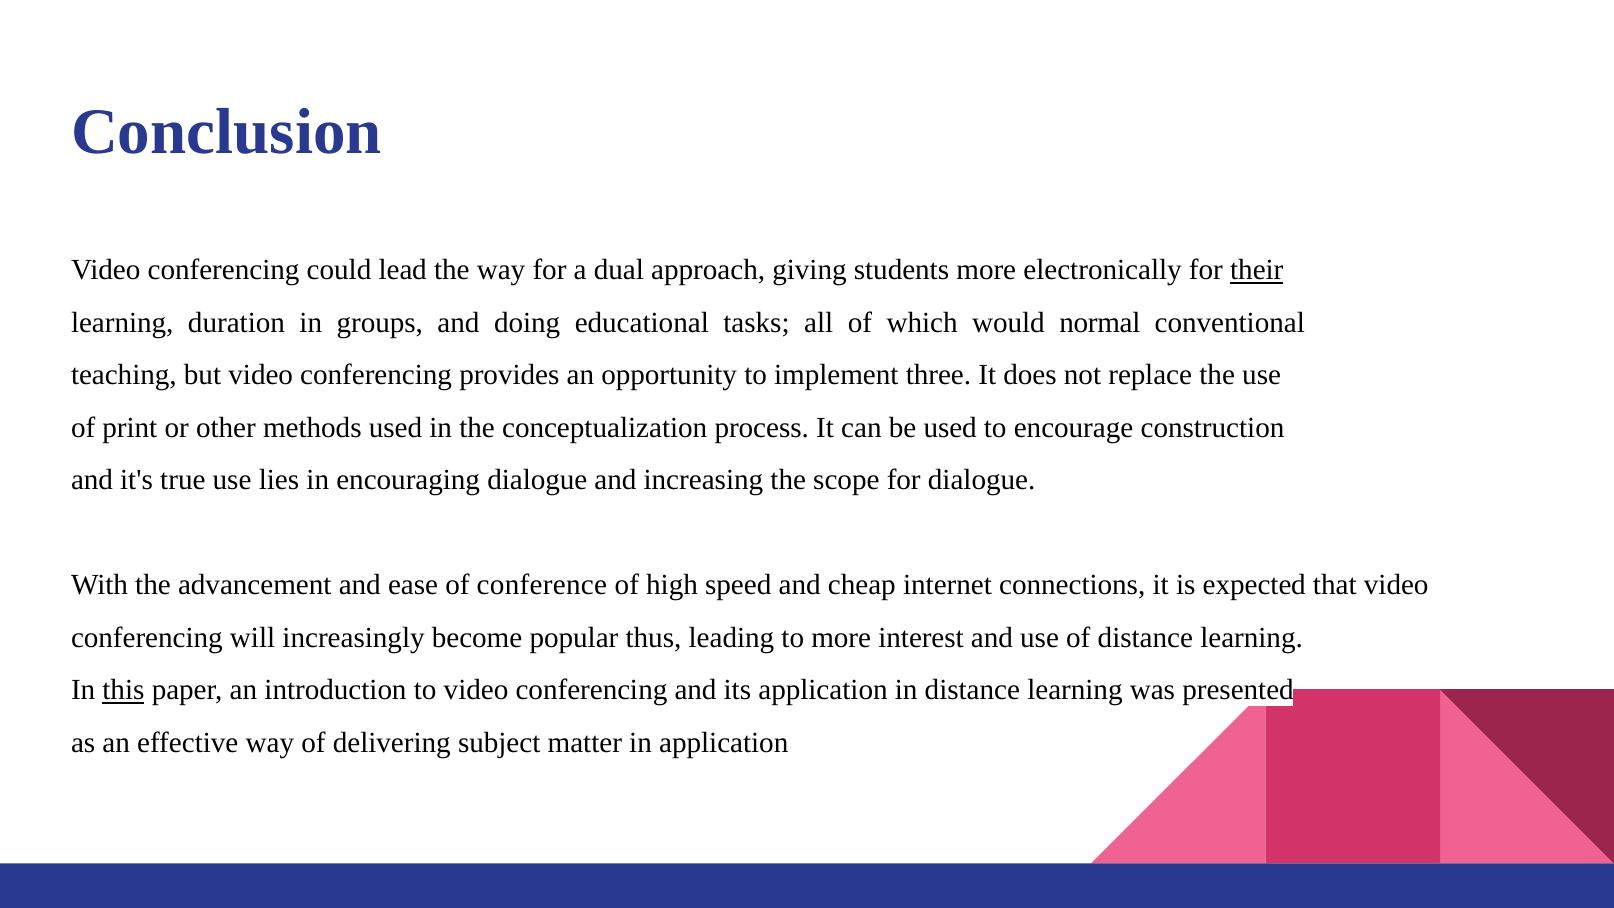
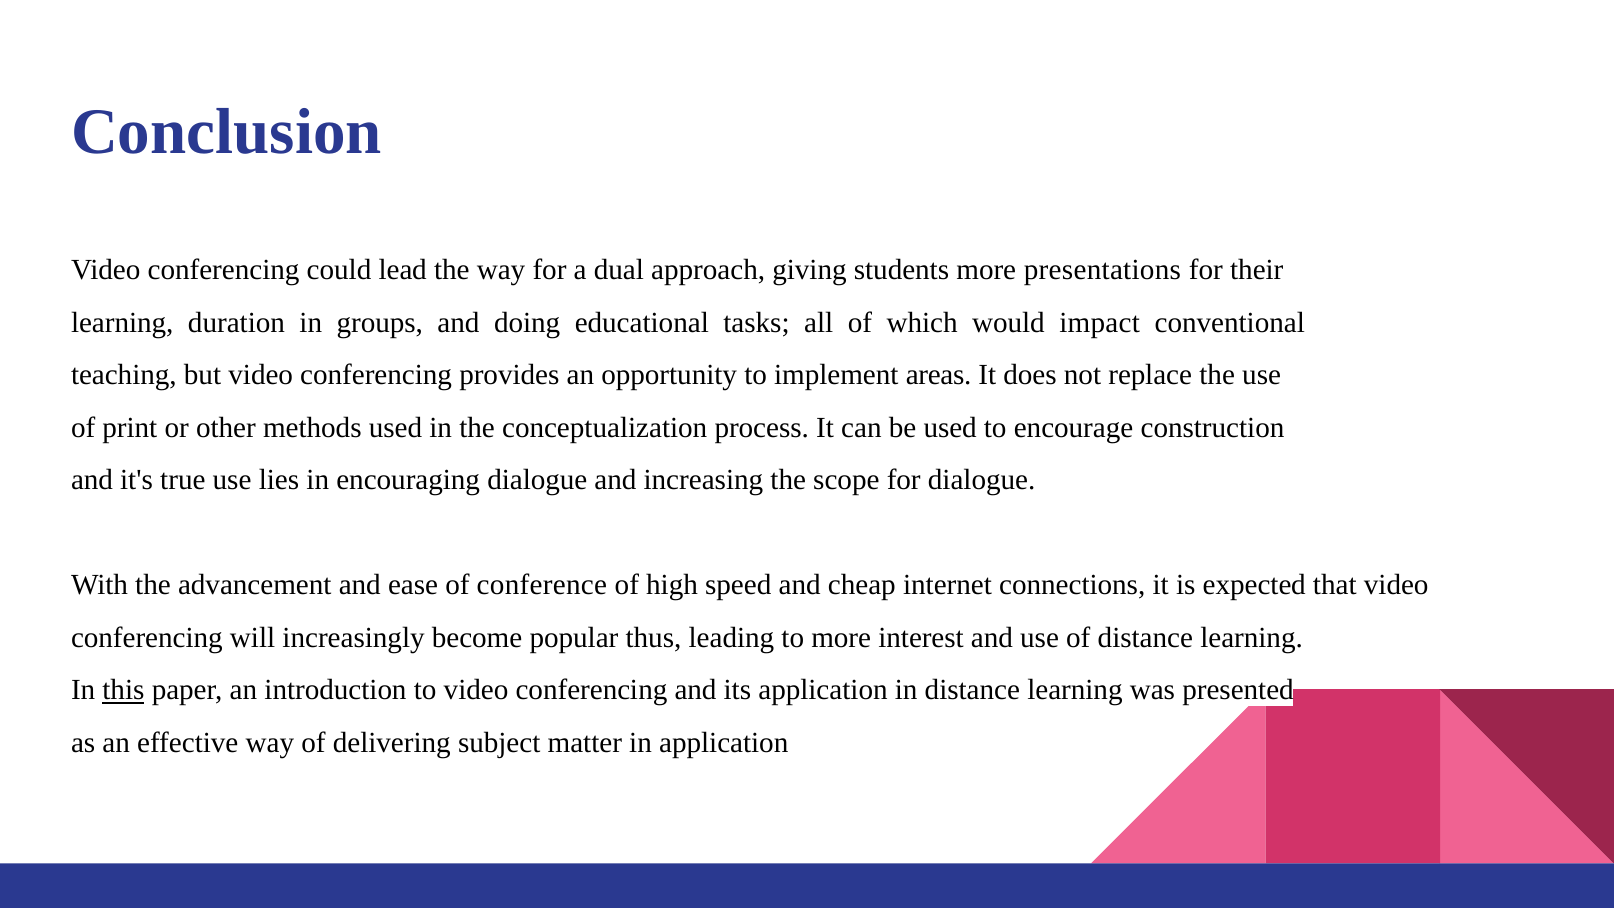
electronically: electronically -> presentations (1102, 270)
their underline: present -> none (1257, 270)
normal: normal -> impact (1100, 323)
three: three -> areas (939, 375)
